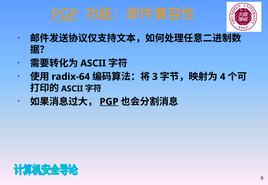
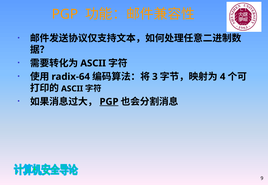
PGP underline: present -> none (65, 14)
